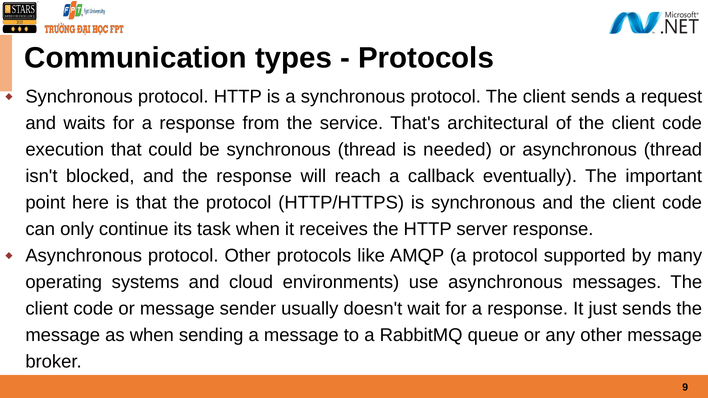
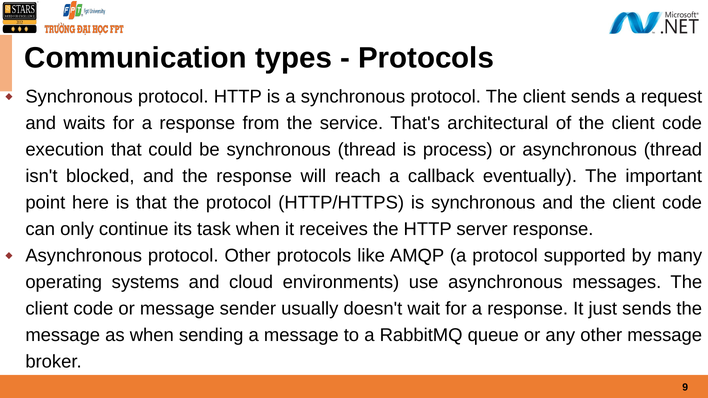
needed: needed -> process (458, 150)
